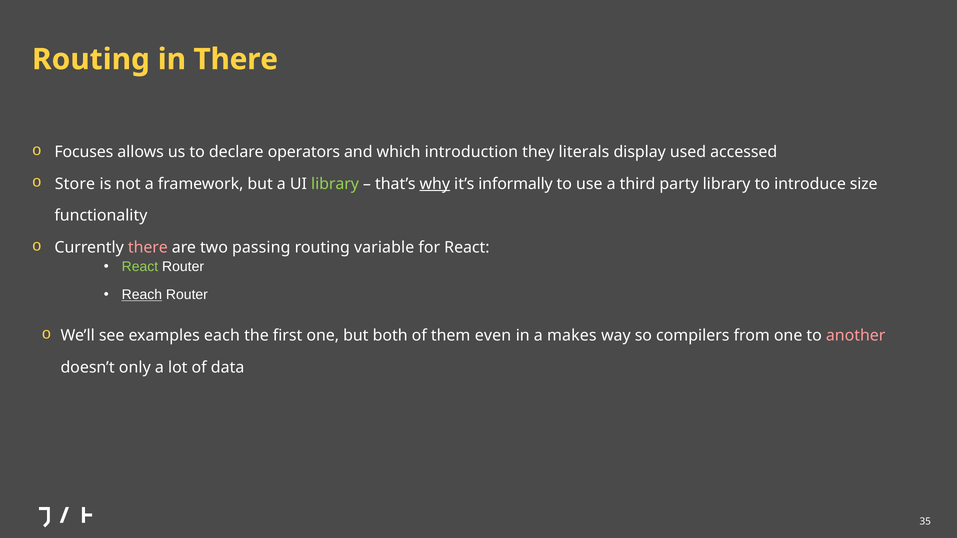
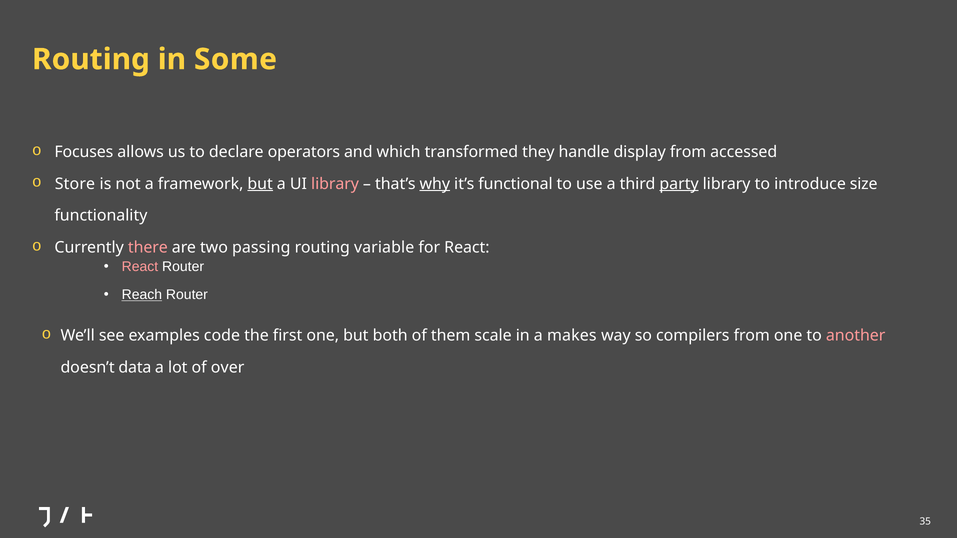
in There: There -> Some (235, 59)
introduction: introduction -> transformed (471, 152)
literals: literals -> handle (584, 152)
display used: used -> from (688, 152)
but underline: none -> present (260, 184)
library colour: light green -> pink (335, 184)
informally: informally -> functional (515, 184)
party underline: none -> present (679, 184)
React colour: light green -> pink (140, 267)
each: each -> code (222, 336)
even: even -> scale (493, 336)
only: only -> data (135, 368)
data: data -> over (228, 368)
